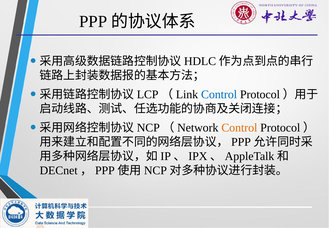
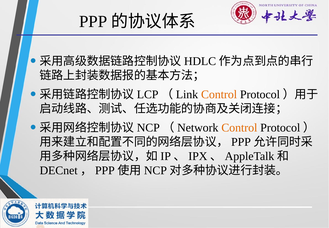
Control colour: blue -> orange (219, 94)
